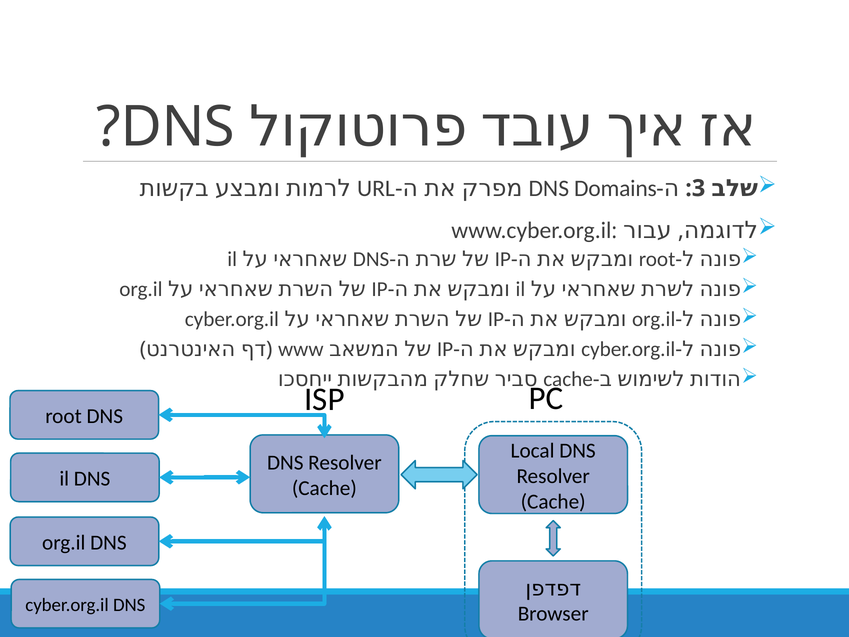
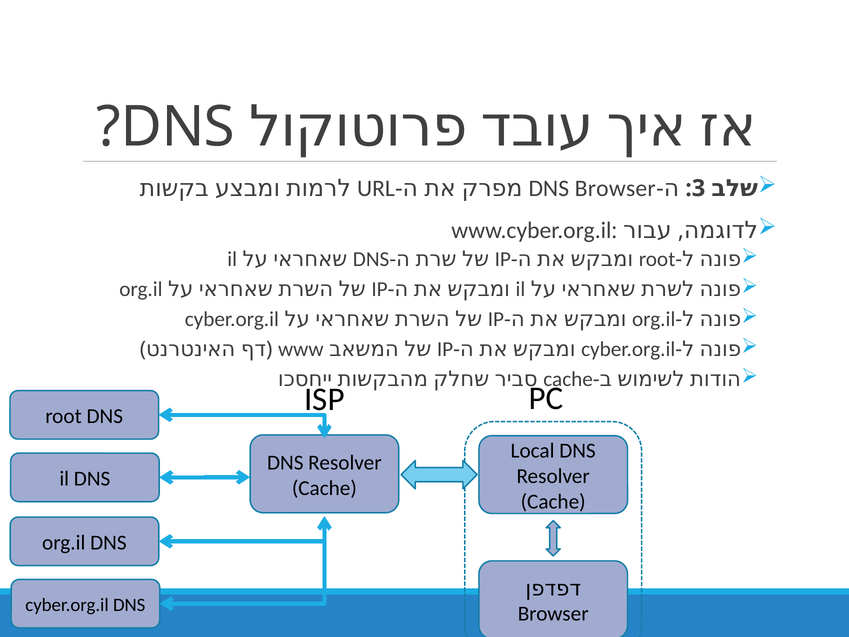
DNS Domains: Domains -> Browser (615, 188)
